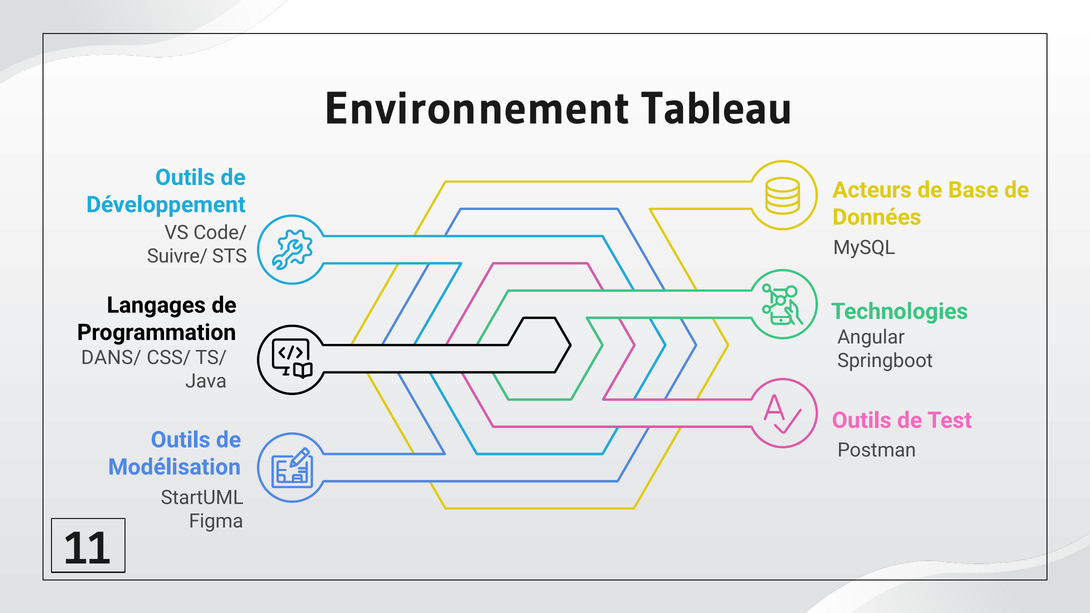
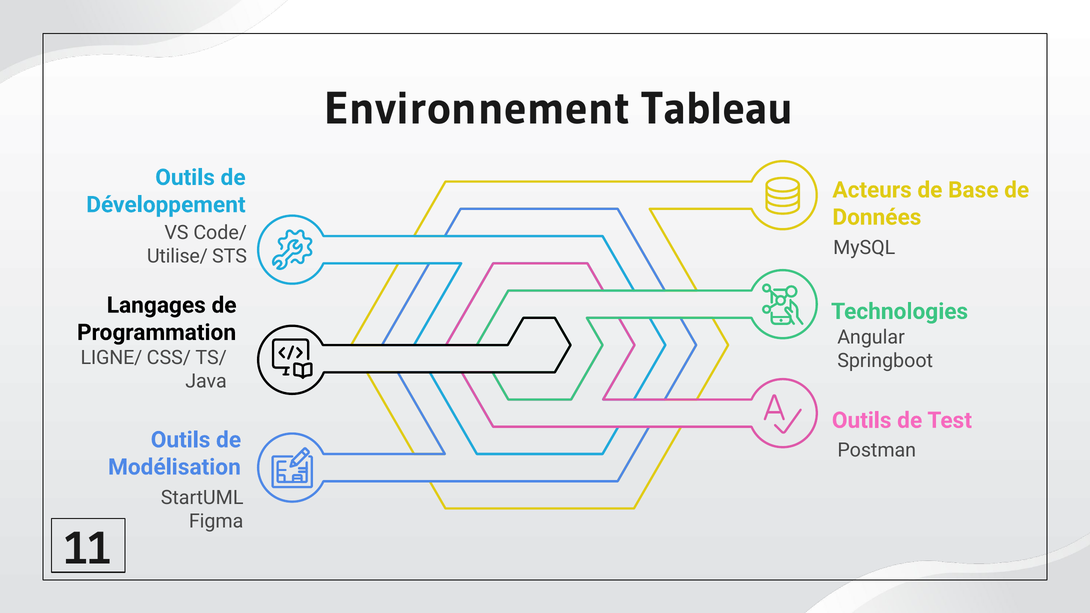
Suivre/: Suivre/ -> Utilise/ (177, 256)
DANS/: DANS/ -> LIGNE/ (111, 358)
